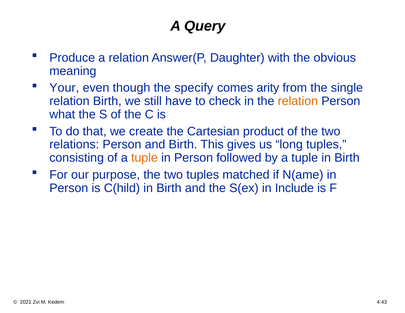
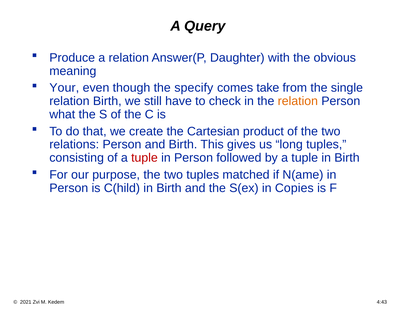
arity: arity -> take (268, 88)
tuple colour: orange -> red (144, 158)
Include: Include -> Copies (294, 188)
